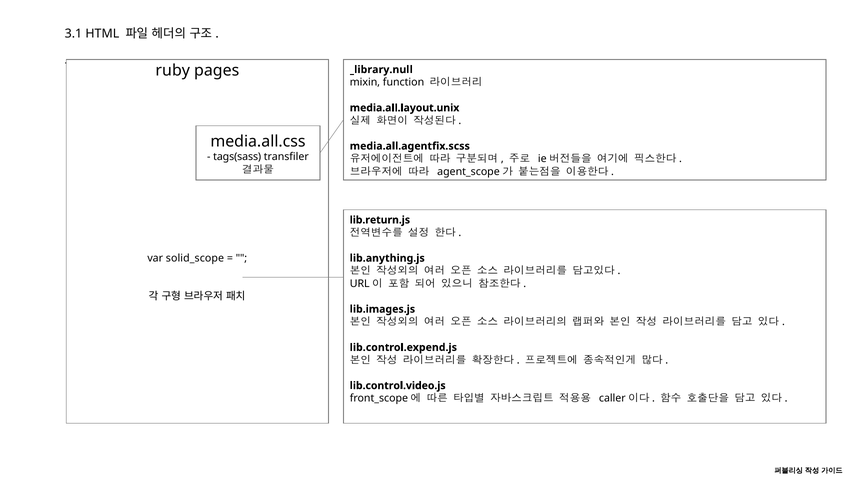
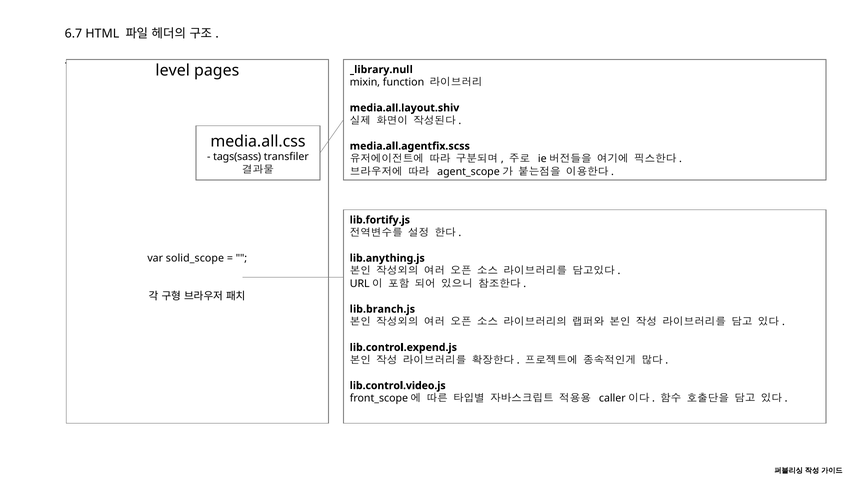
3.1: 3.1 -> 6.7 (73, 34)
ruby: ruby -> level (173, 70)
media.all.layout.unix: media.all.layout.unix -> media.all.layout.shiv (405, 108)
lib.return.js: lib.return.js -> lib.fortify.js (380, 220)
lib.images.js: lib.images.js -> lib.branch.js (382, 309)
